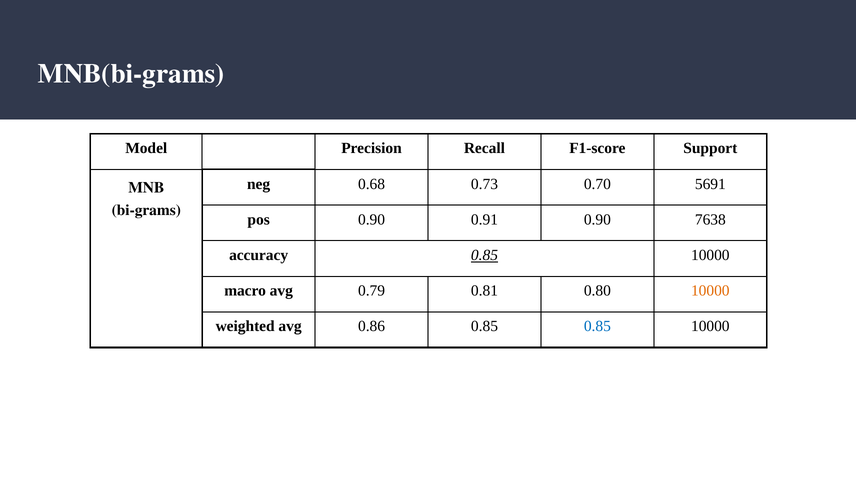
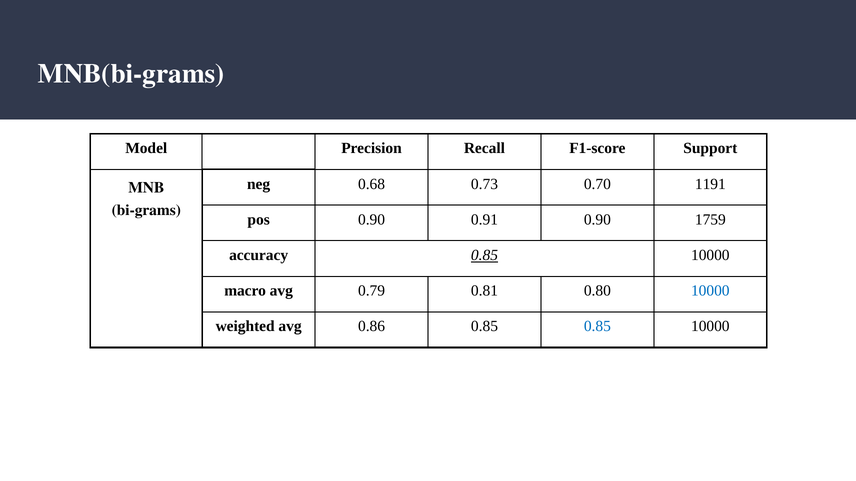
5691: 5691 -> 1191 (710, 184)
7638: 7638 -> 1759 (710, 220)
10000 colour: orange -> blue (710, 291)
